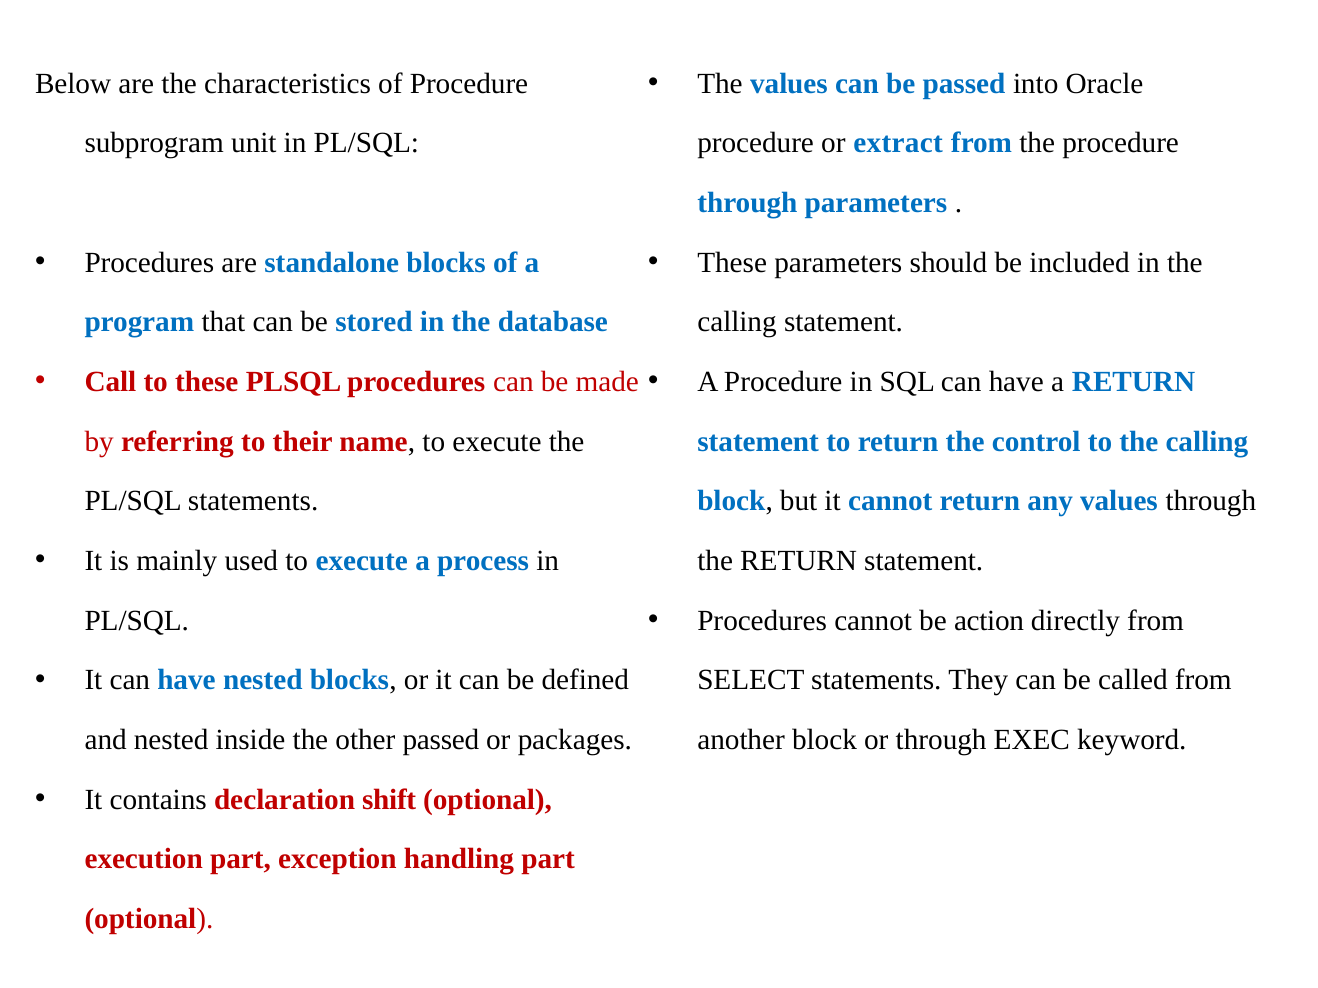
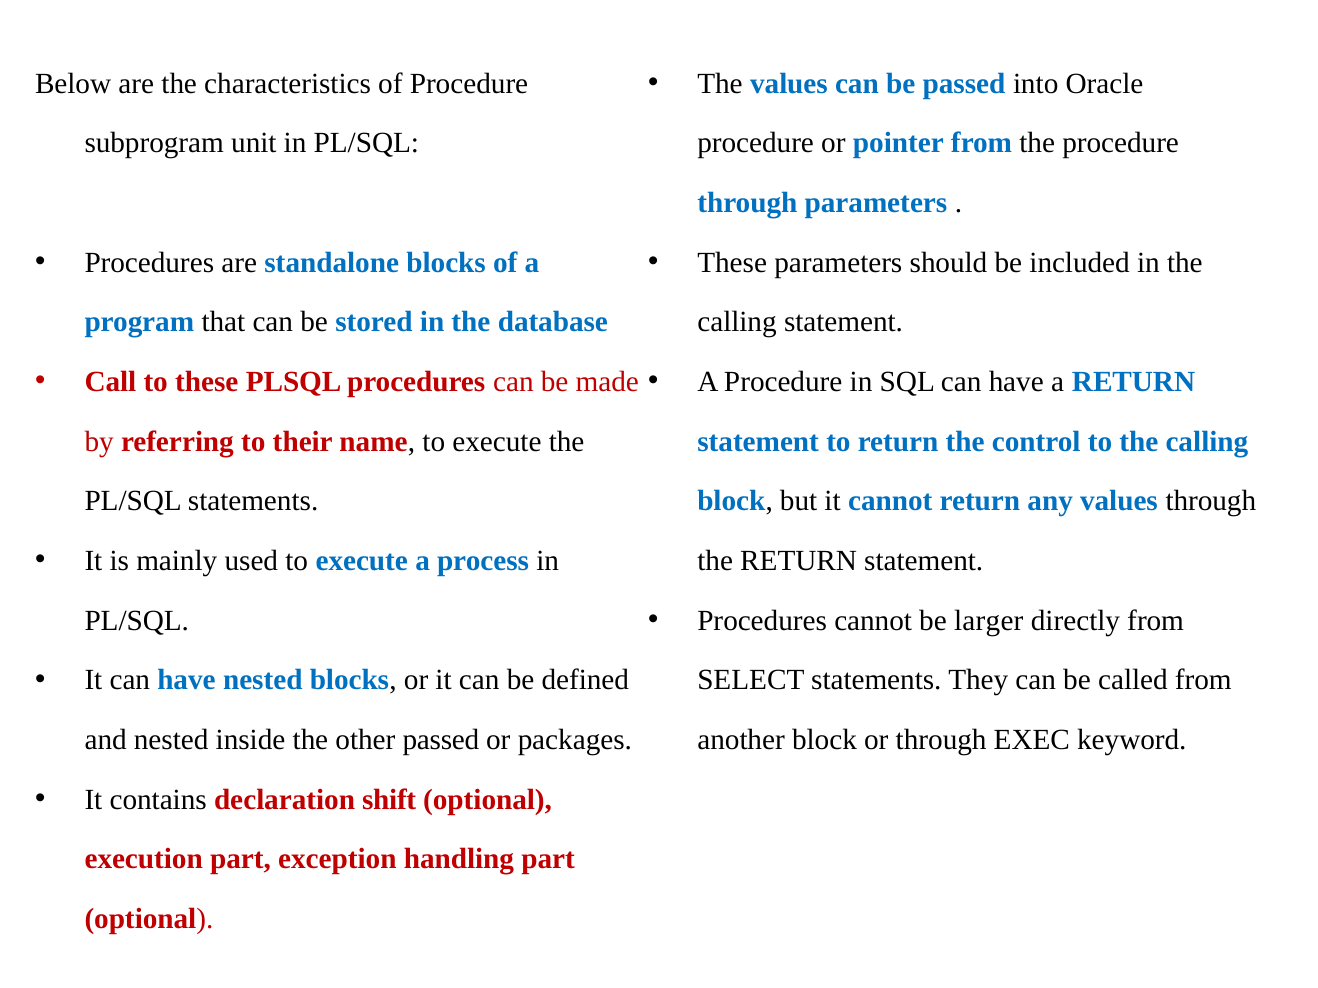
extract: extract -> pointer (898, 143)
action: action -> larger (989, 621)
